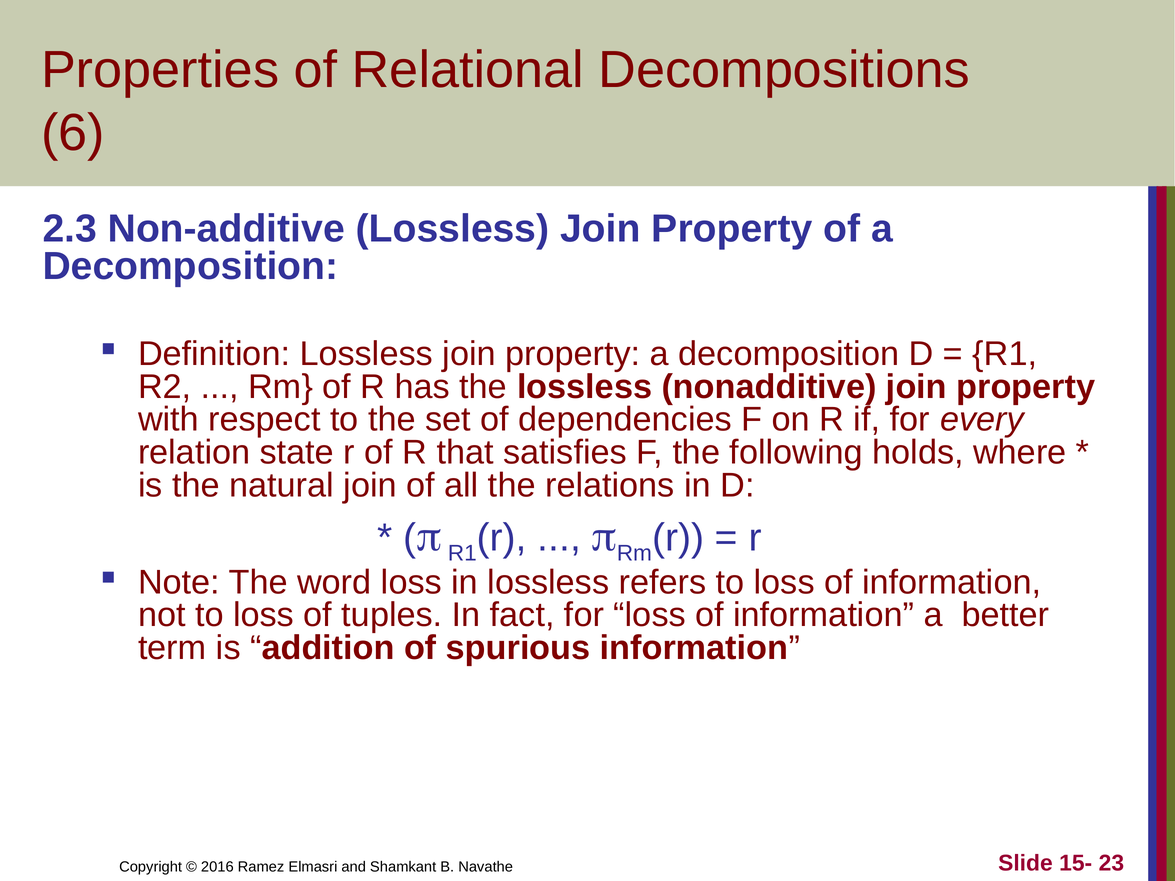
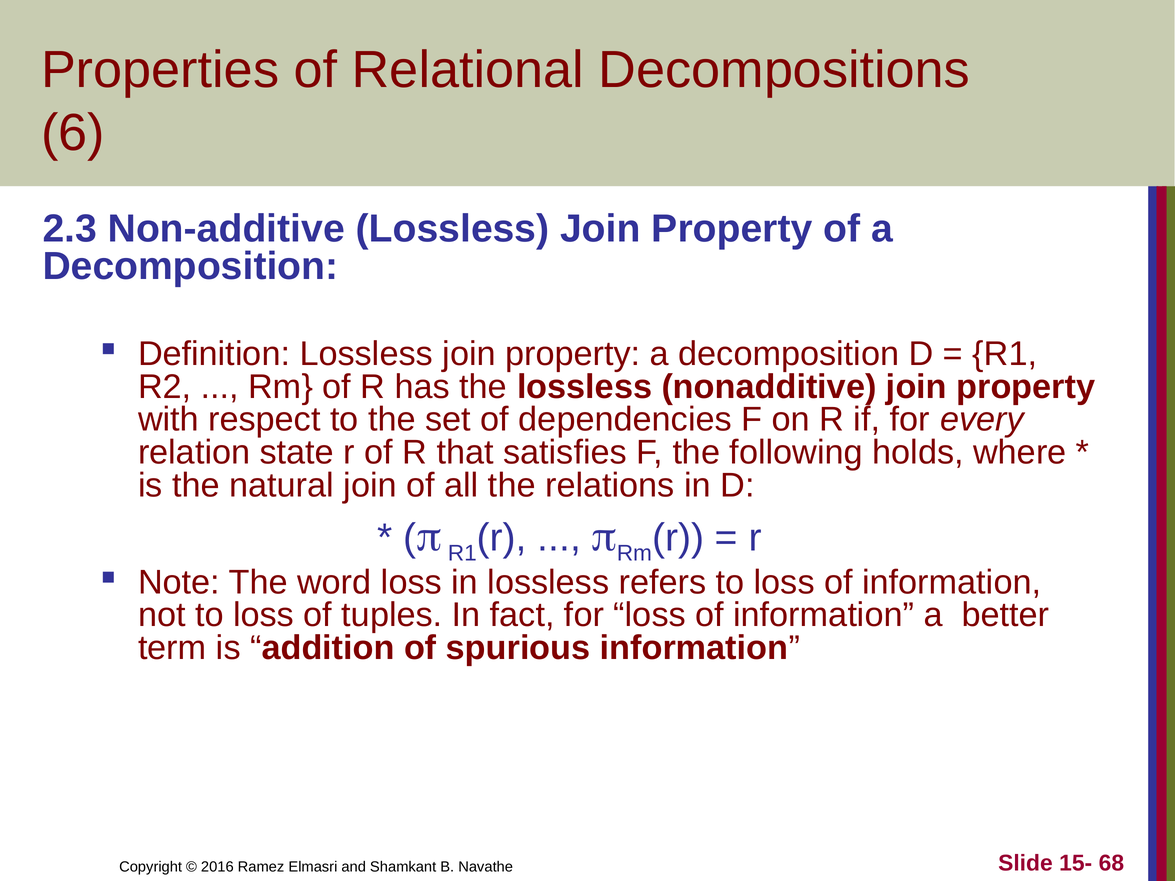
23: 23 -> 68 (1111, 863)
